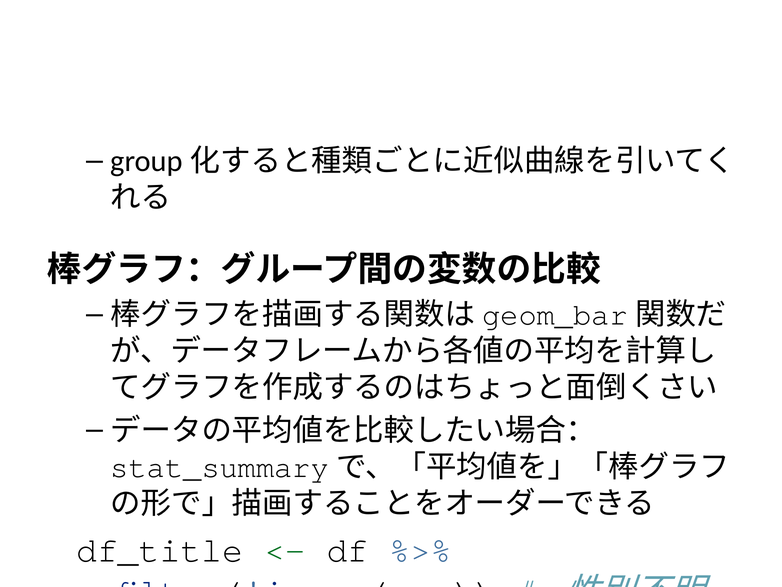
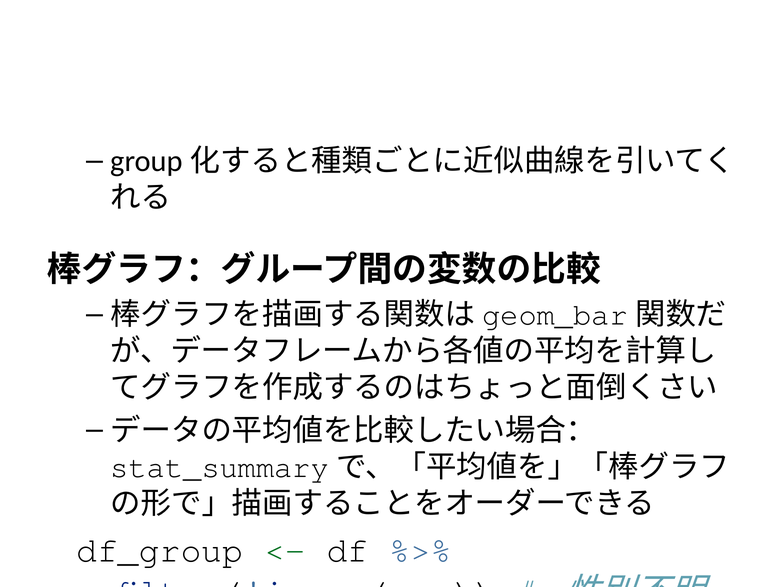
df_title: df_title -> df_group (160, 550)
